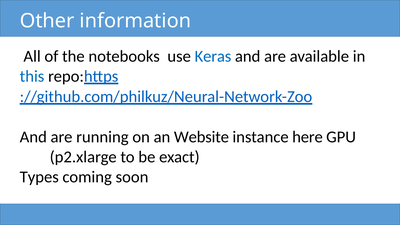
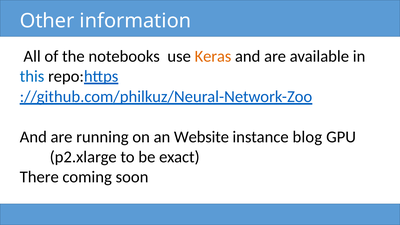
Keras colour: blue -> orange (213, 56)
here: here -> blog (307, 137)
Types: Types -> There (39, 177)
